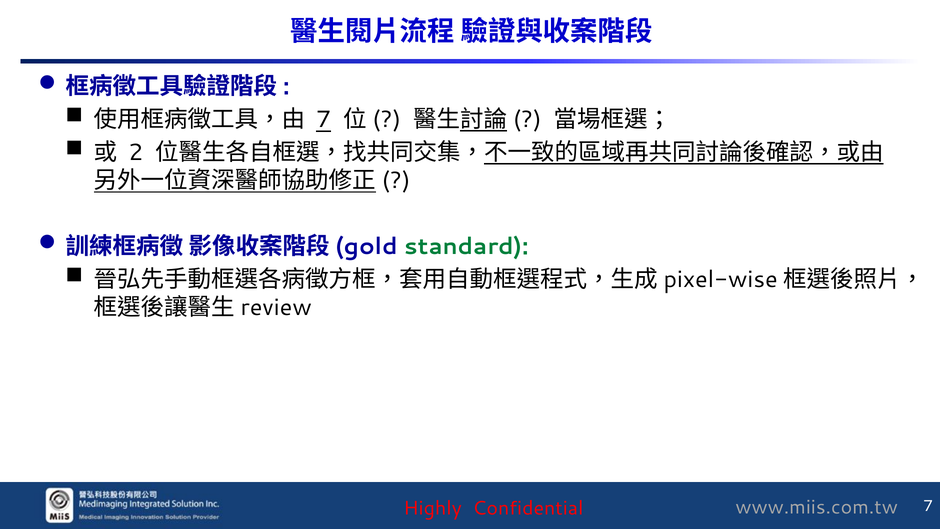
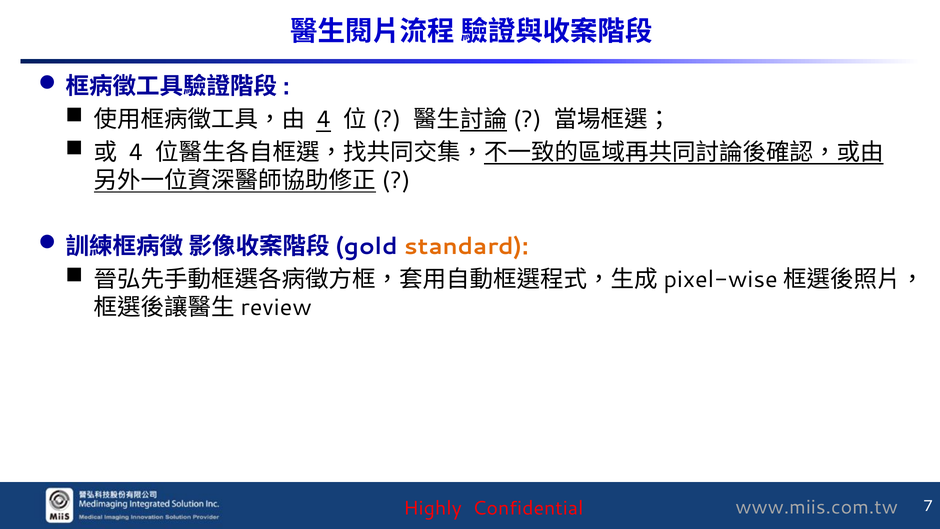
7: 7 -> 4 (324, 119)
2: 2 -> 4 (136, 152)
standard colour: green -> orange (467, 246)
